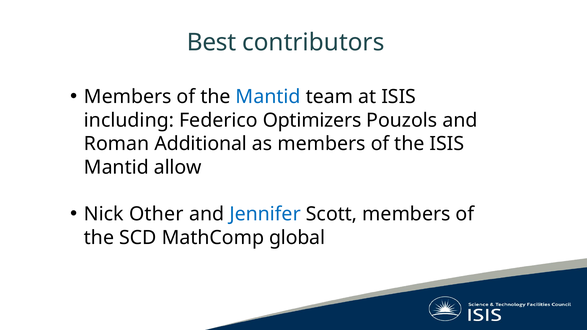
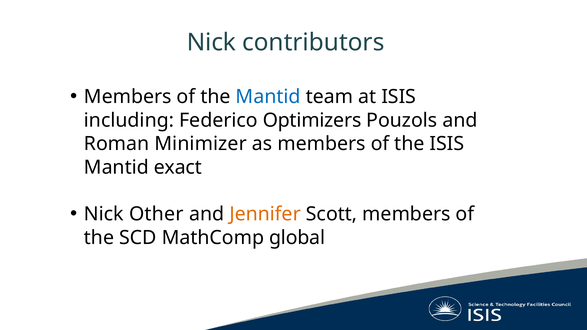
Best: Best -> Nick (211, 42)
Additional: Additional -> Minimizer (201, 144)
allow: allow -> exact (178, 167)
Jennifer colour: blue -> orange (265, 214)
